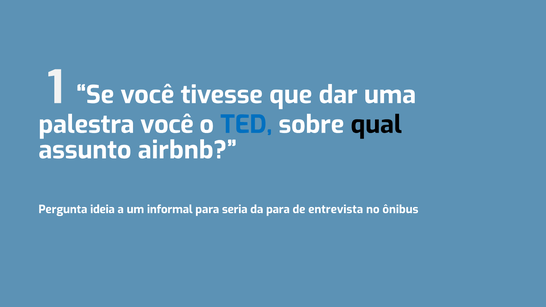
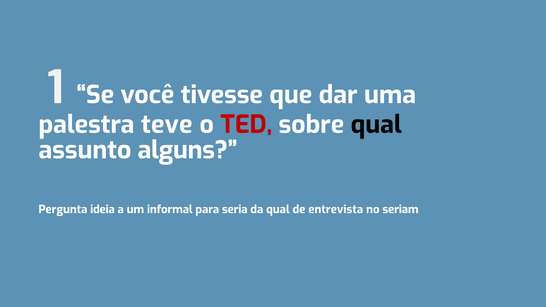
palestra você: você -> teve (167, 125)
TED colour: blue -> red (246, 125)
airbnb: airbnb -> alguns (187, 150)
da para: para -> qual (278, 209)
ônibus: ônibus -> seriam (400, 209)
